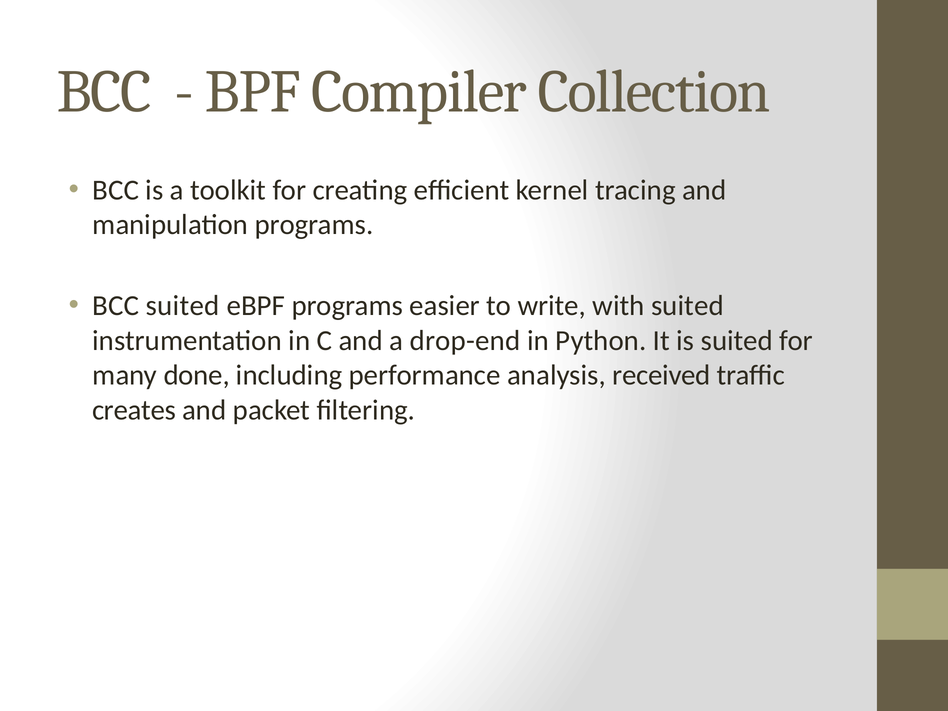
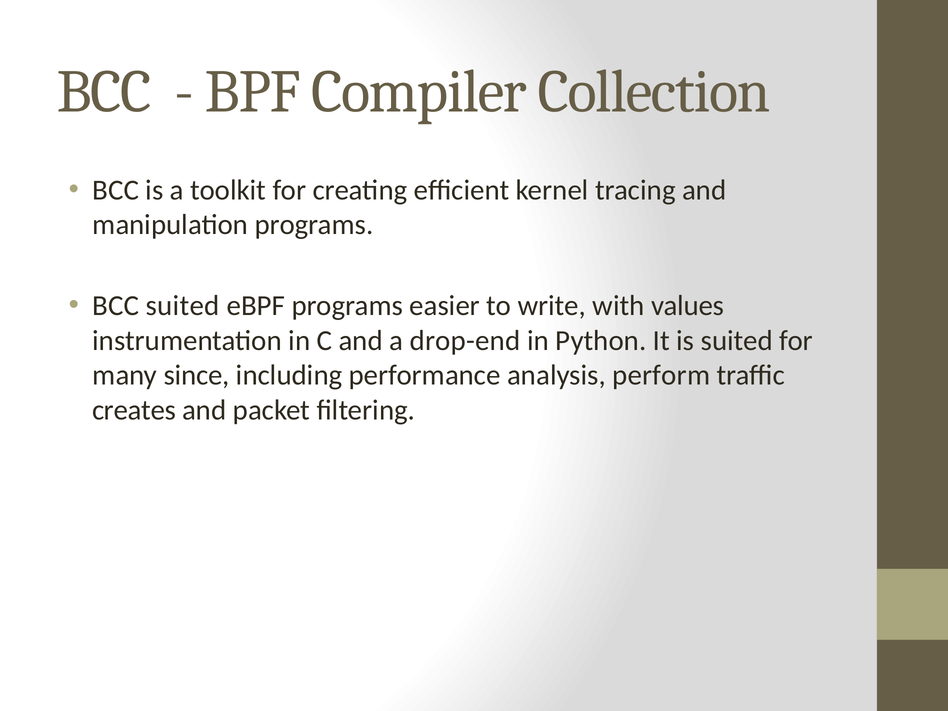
with suited: suited -> values (688, 306)
done: done -> since (197, 375)
received: received -> perform (661, 375)
